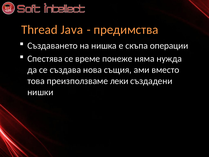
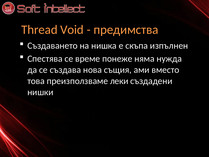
Java: Java -> Void (72, 30)
операции: операции -> изпълнен (169, 46)
